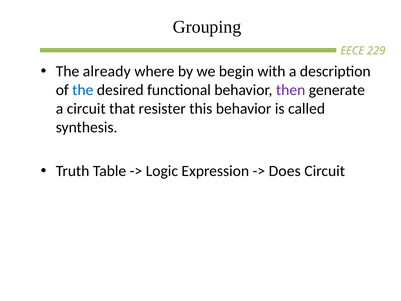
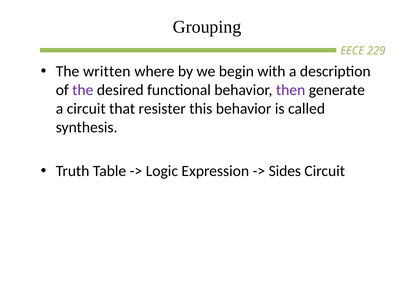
already: already -> written (107, 71)
the colour: blue -> purple (83, 90)
Does: Does -> Sides (285, 171)
